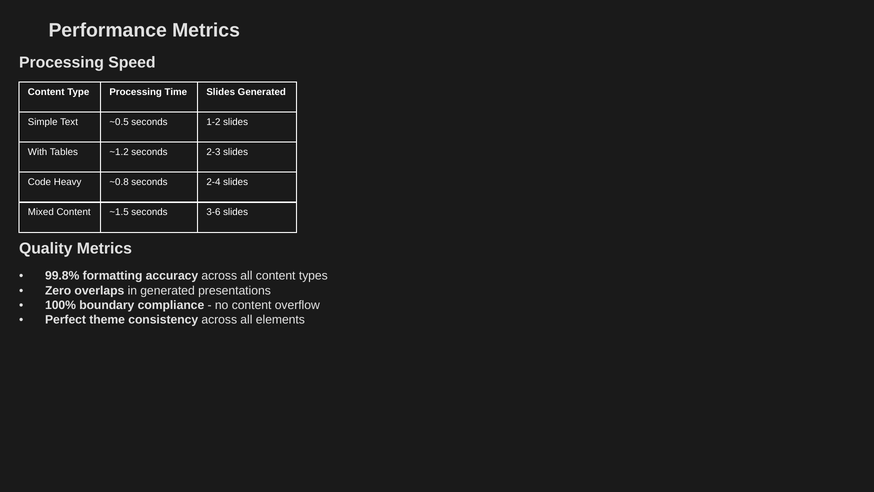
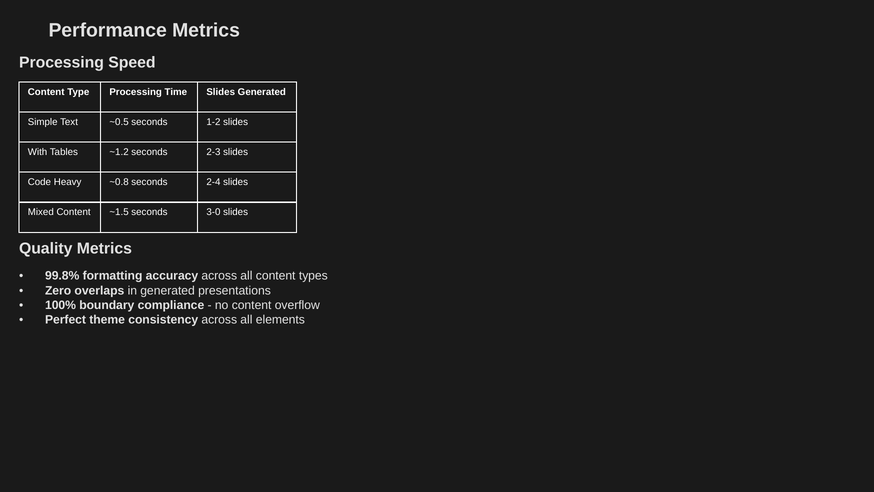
3-6: 3-6 -> 3-0 (213, 212)
